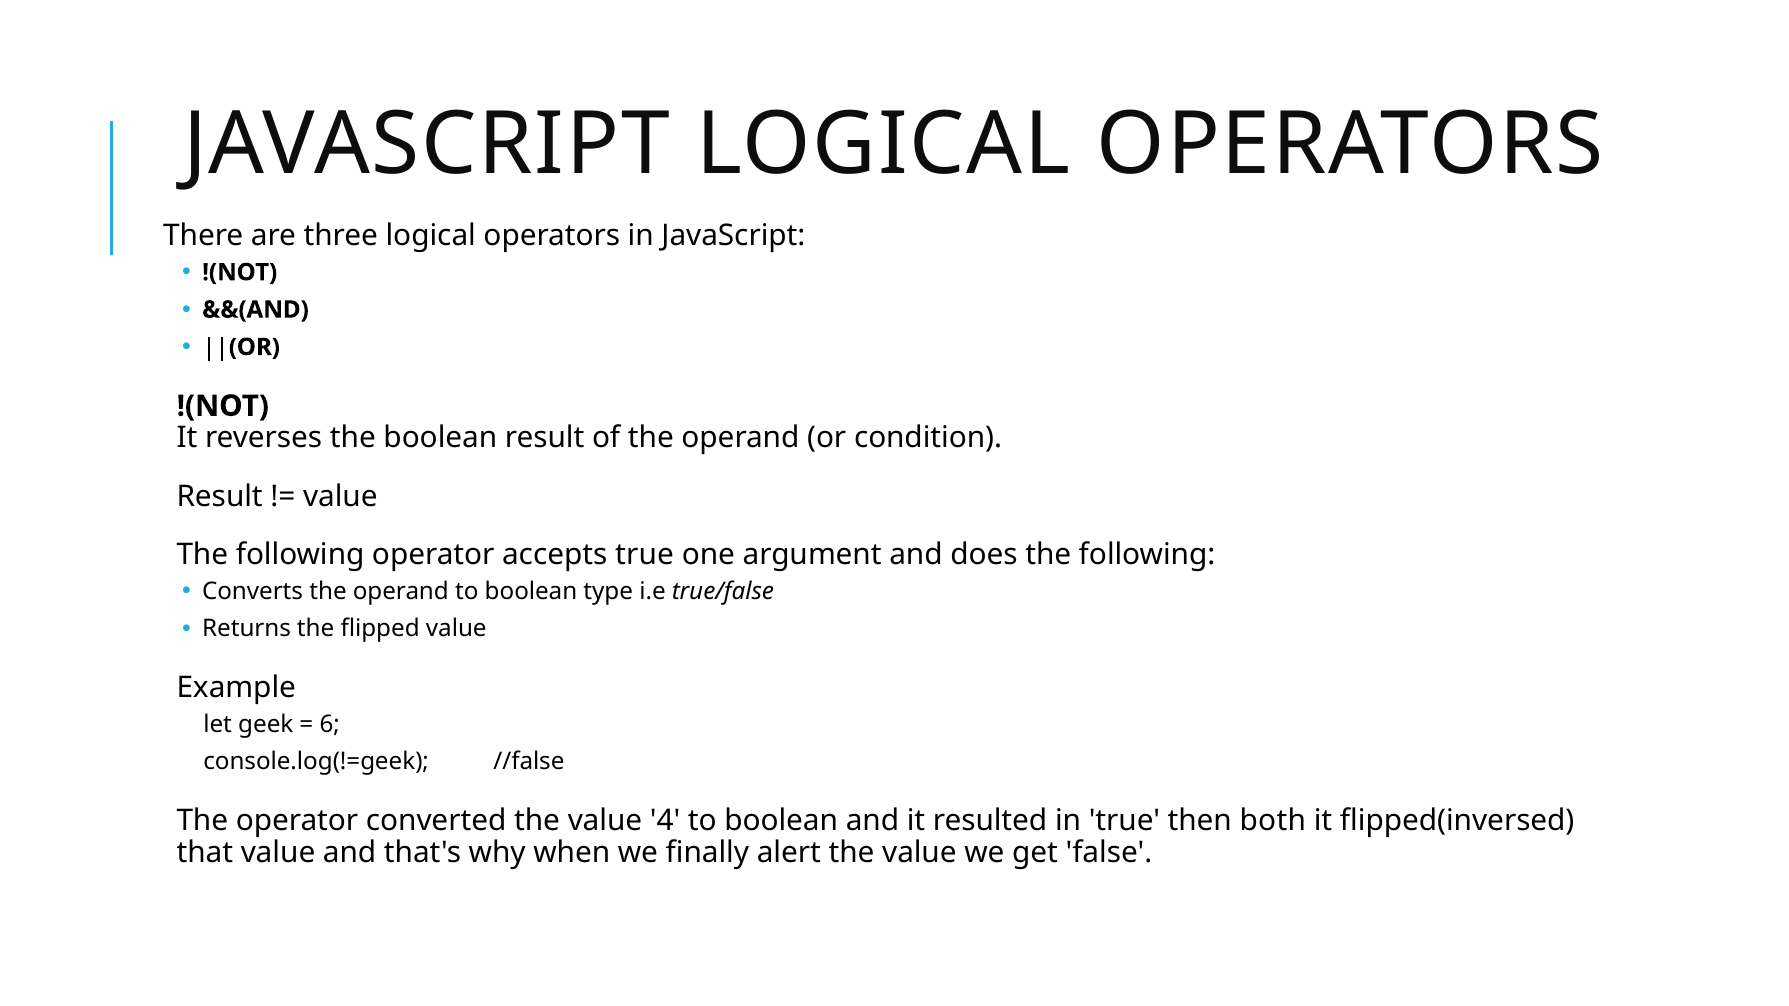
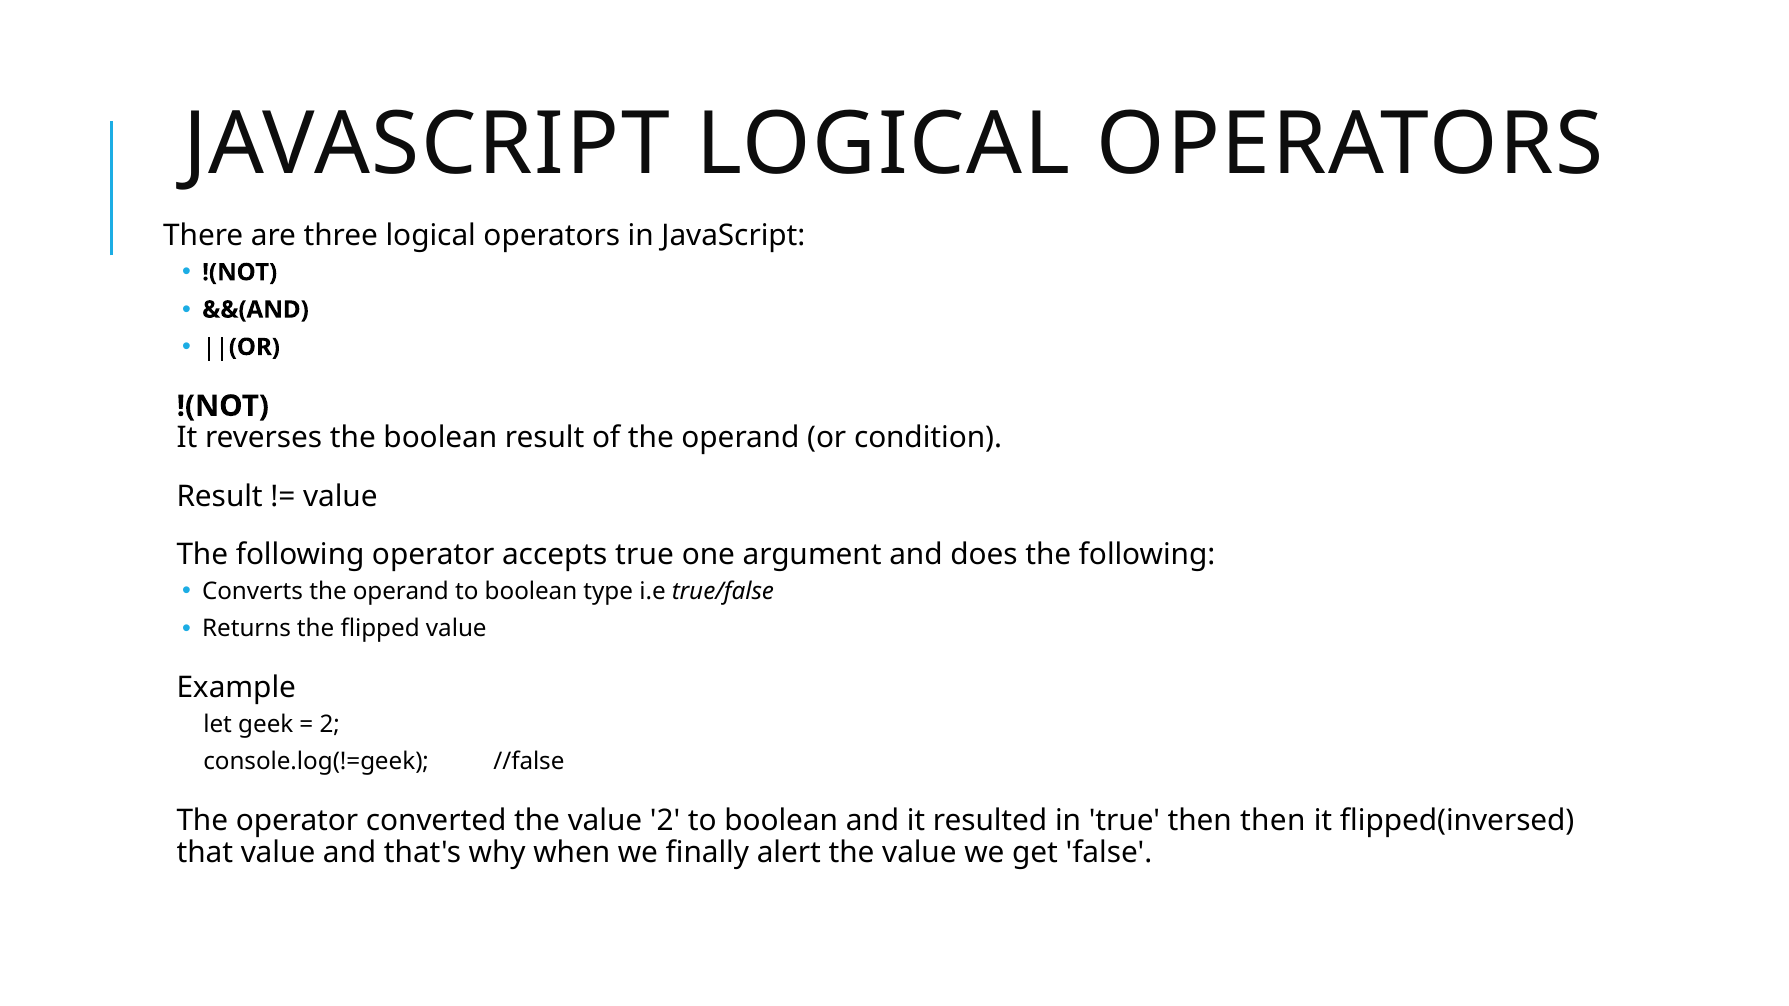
6: 6 -> 2 (330, 725)
value 4: 4 -> 2 (665, 821)
then both: both -> then (1273, 821)
